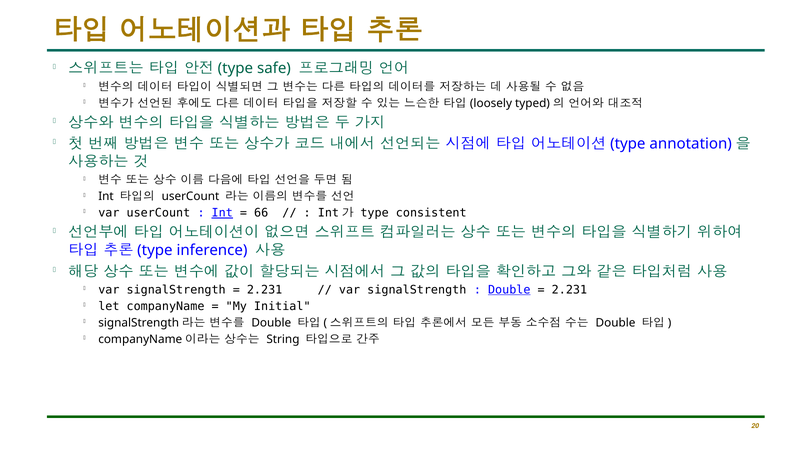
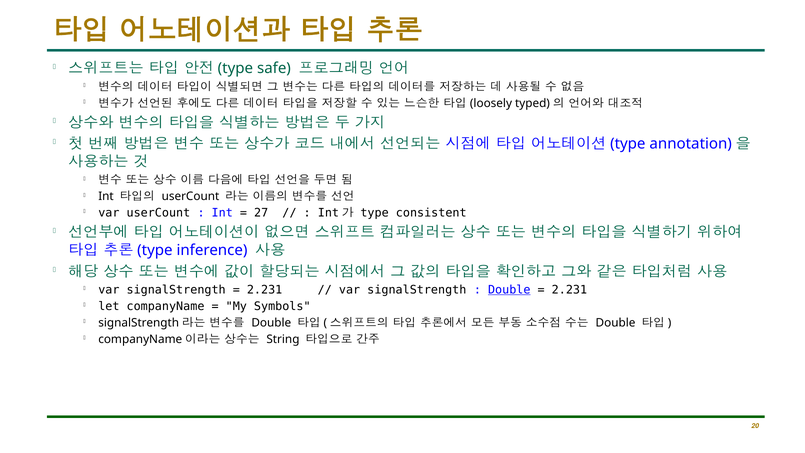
Int underline: present -> none (222, 213)
66: 66 -> 27 (261, 213)
Initial: Initial -> Symbols (282, 306)
